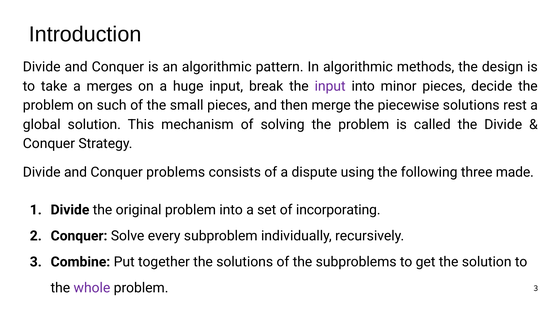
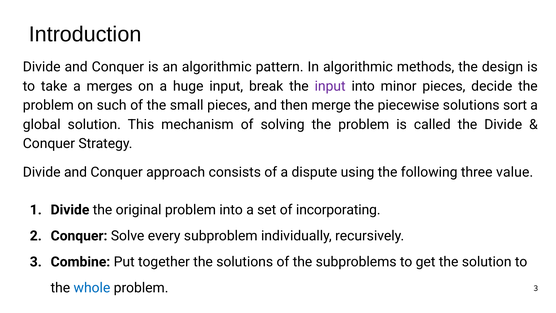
rest: rest -> sort (515, 105)
problems: problems -> approach (176, 172)
made: made -> value (515, 172)
whole colour: purple -> blue (92, 288)
